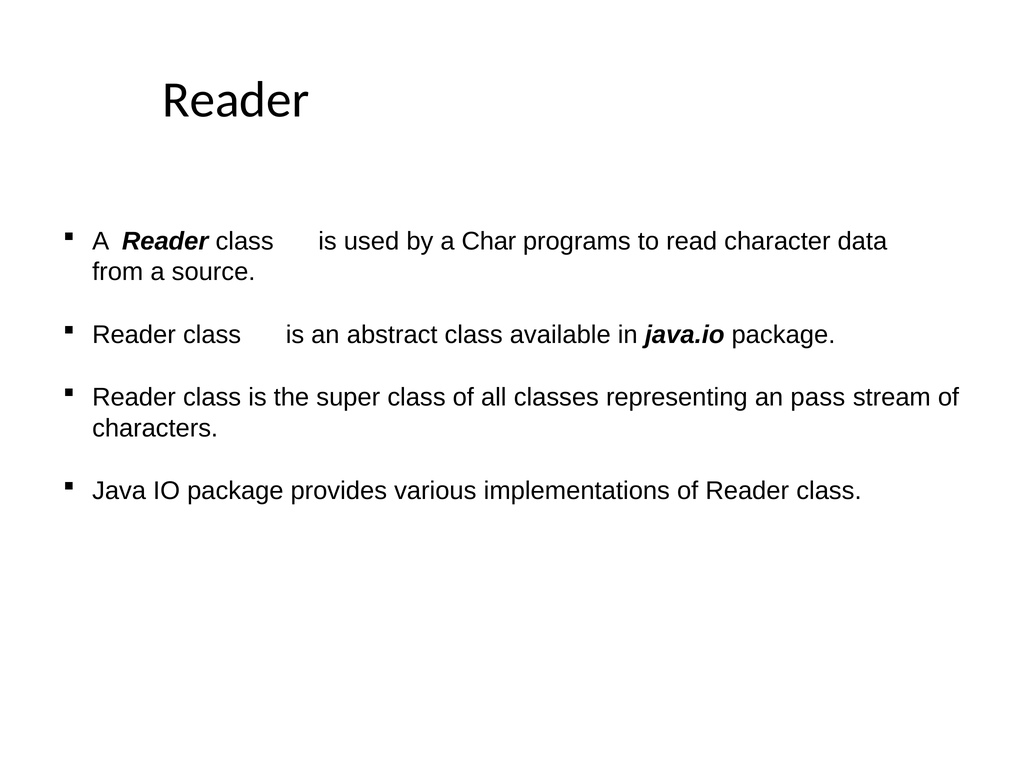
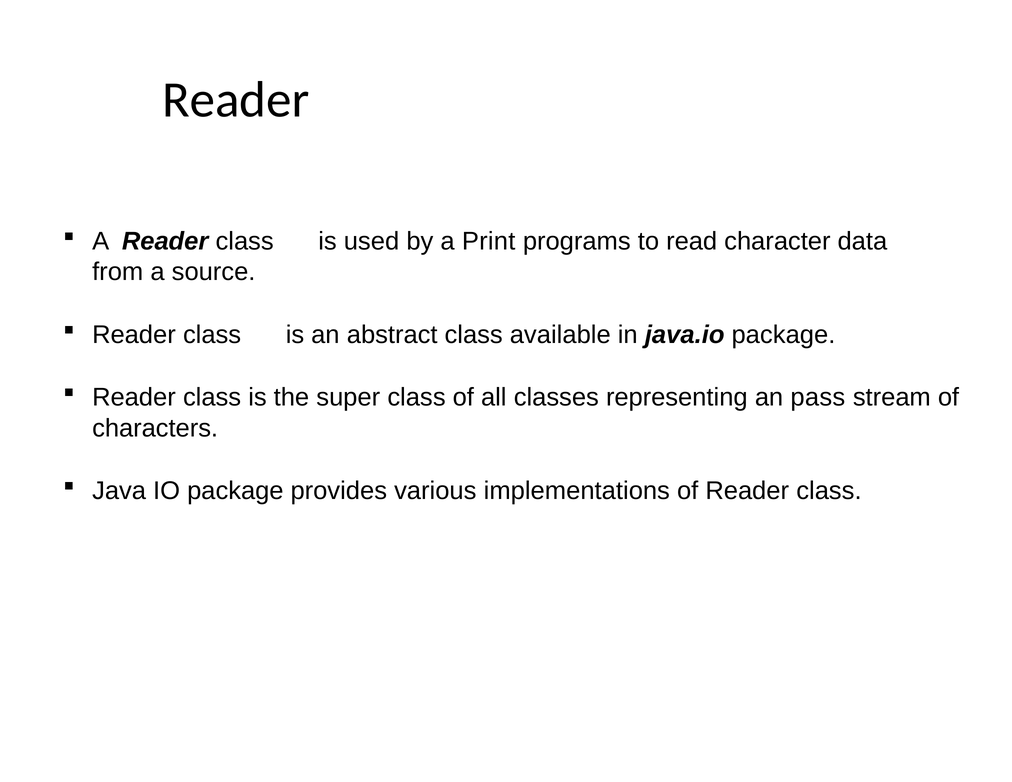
Char: Char -> Print (489, 241)
